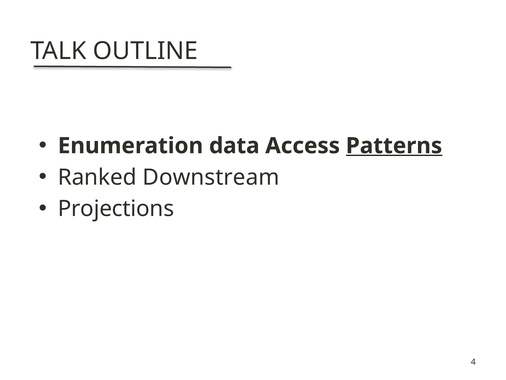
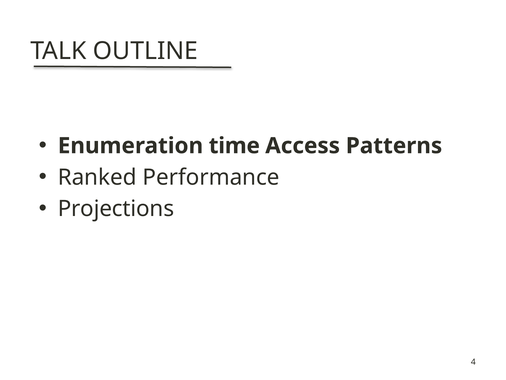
data: data -> time (234, 146)
Patterns underline: present -> none (394, 146)
Downstream: Downstream -> Performance (211, 177)
